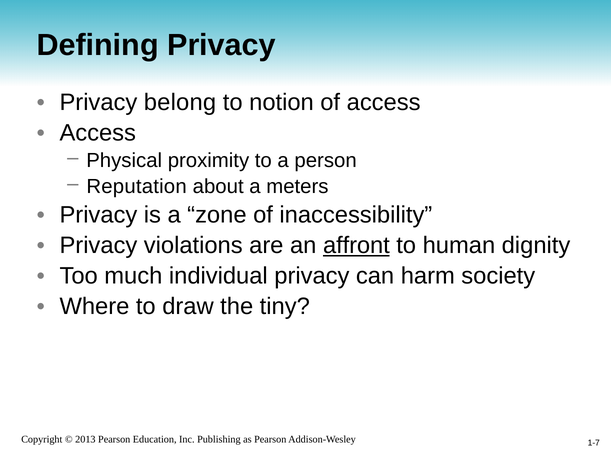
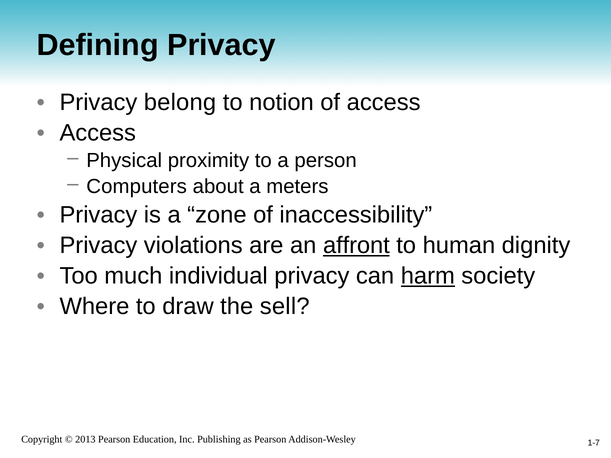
Reputation: Reputation -> Computers (137, 187)
harm underline: none -> present (428, 276)
tiny: tiny -> sell (285, 307)
